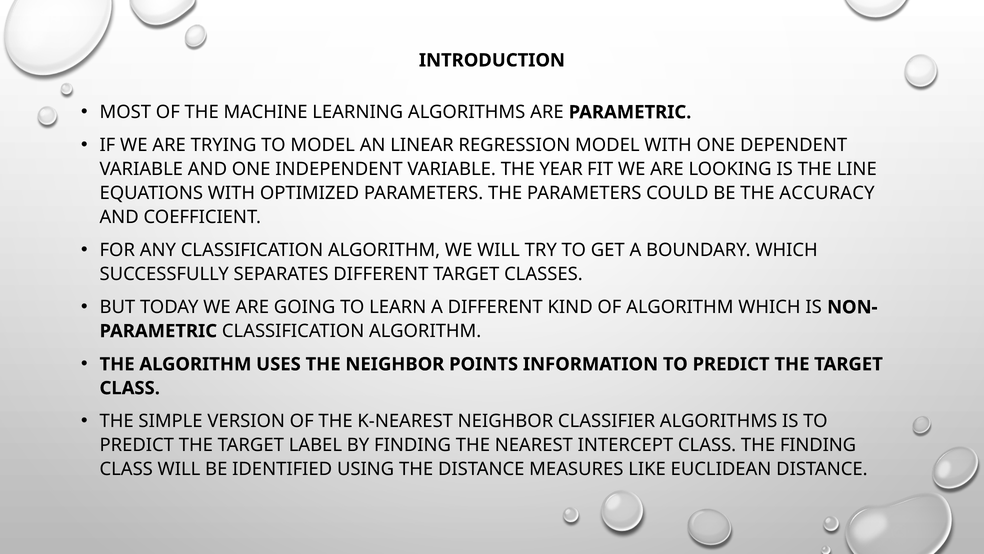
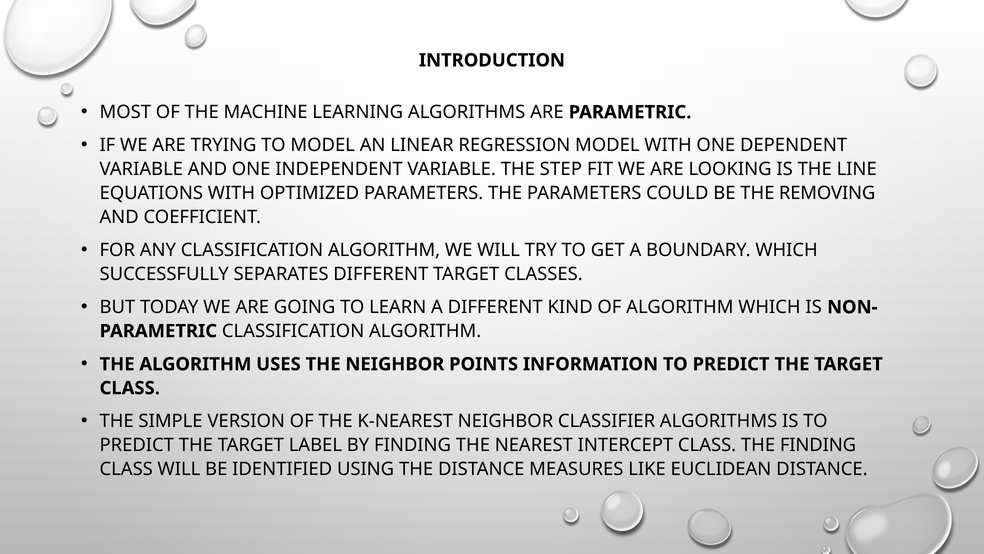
YEAR: YEAR -> STEP (561, 169)
ACCURACY: ACCURACY -> REMOVING (827, 193)
